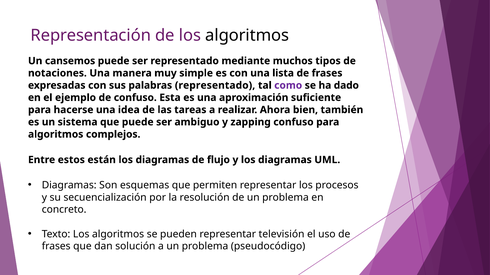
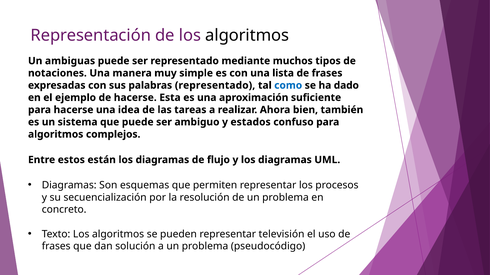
cansemos: cansemos -> ambiguas (70, 61)
como colour: purple -> blue (288, 86)
de confuso: confuso -> hacerse (135, 98)
zapping: zapping -> estados (251, 122)
